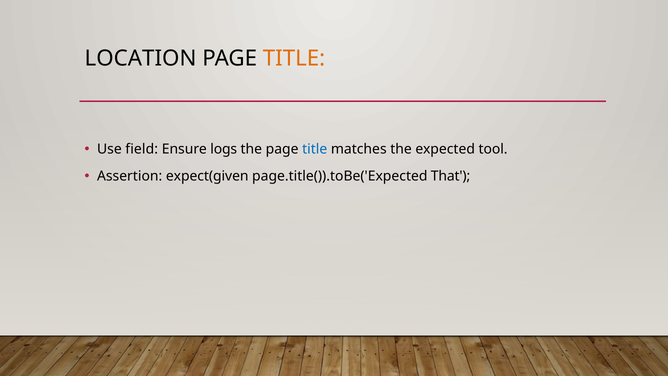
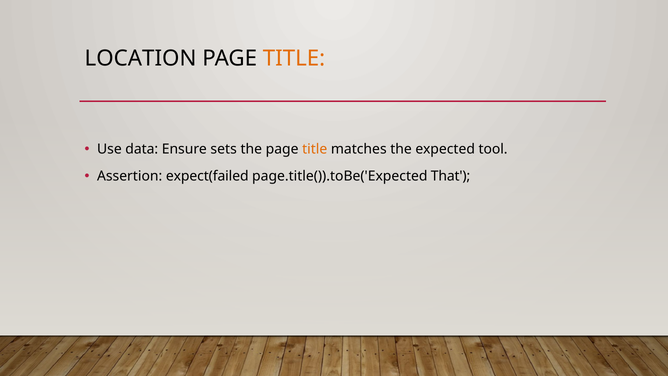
field: field -> data (142, 149)
logs: logs -> sets (224, 149)
title colour: blue -> orange (315, 149)
expect(given: expect(given -> expect(failed (207, 176)
